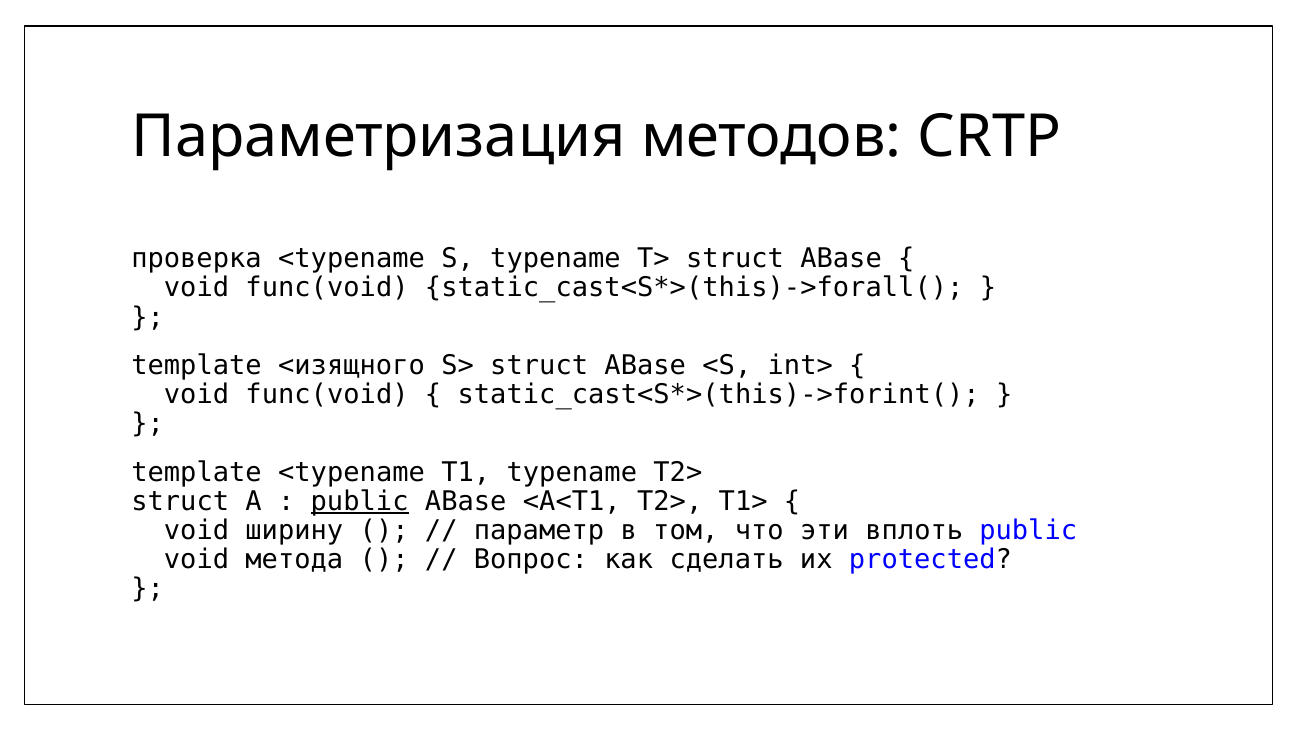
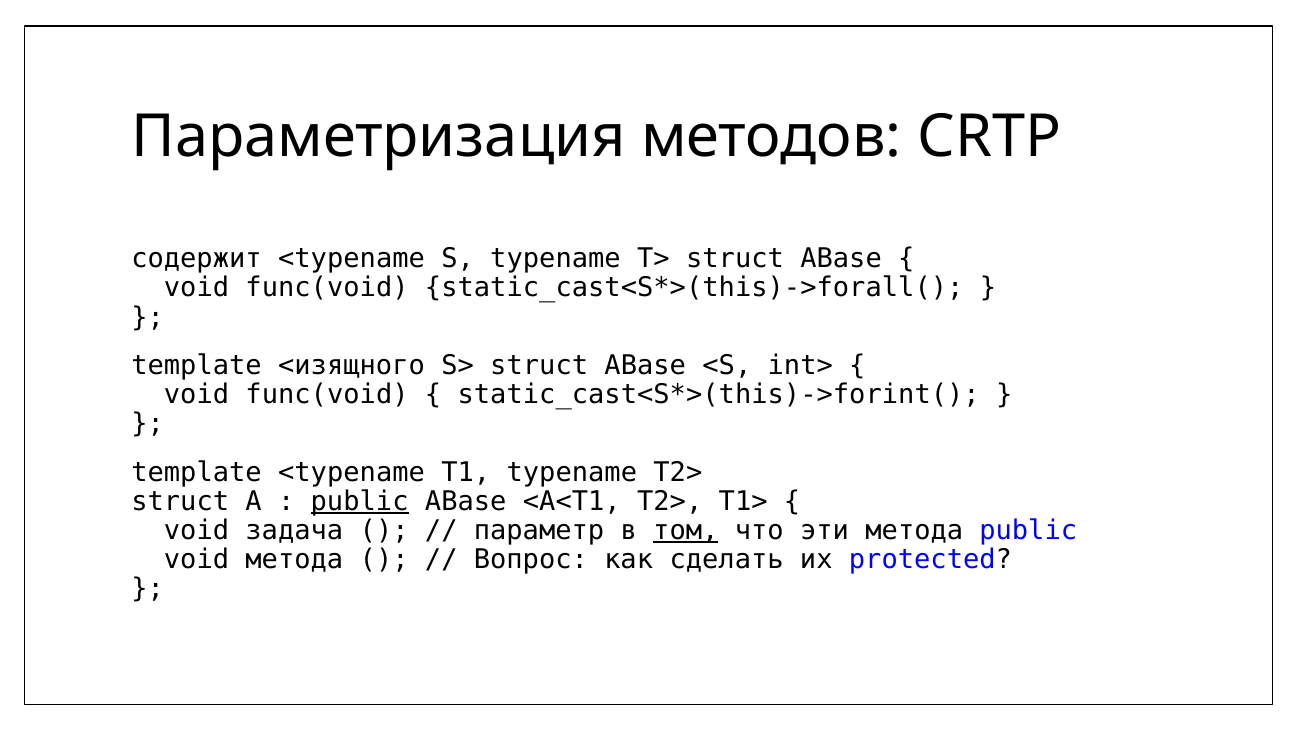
проверка: проверка -> содержит (196, 259)
ширину: ширину -> задача (294, 531)
том underline: none -> present (686, 531)
эти вплоть: вплоть -> метода (914, 531)
